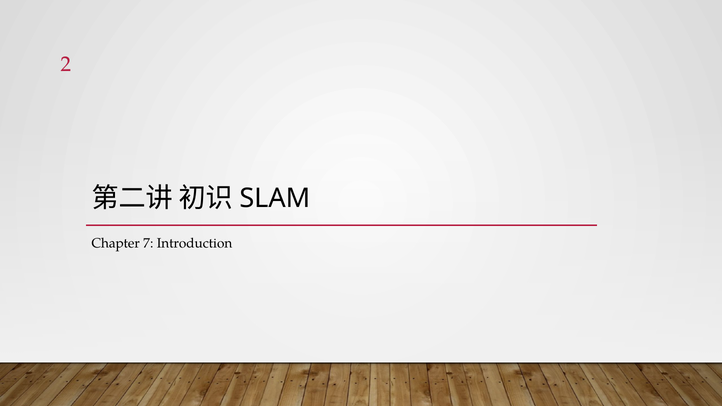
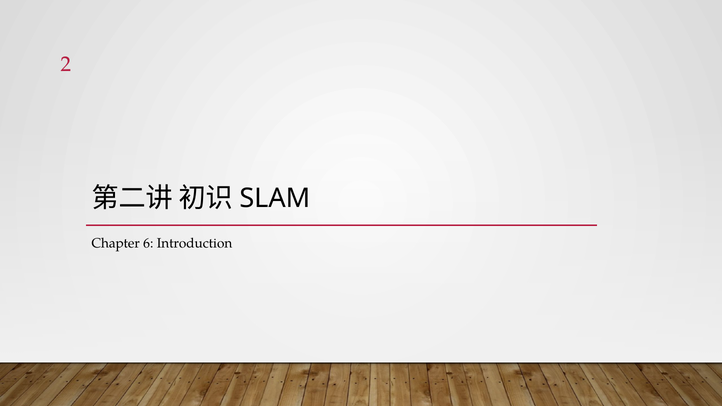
7: 7 -> 6 (148, 243)
